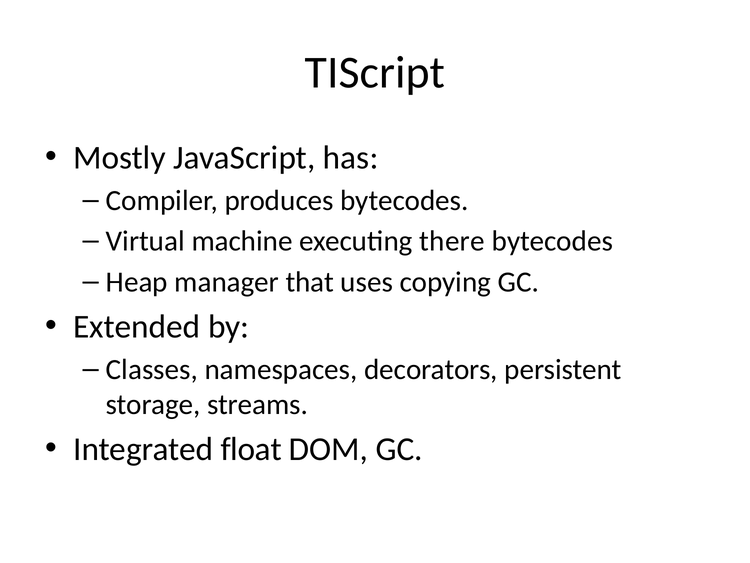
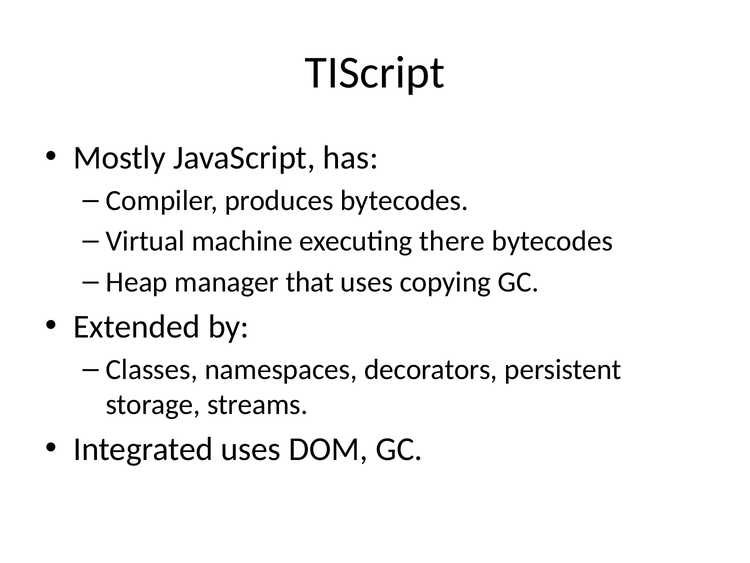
Integrated float: float -> uses (251, 449)
